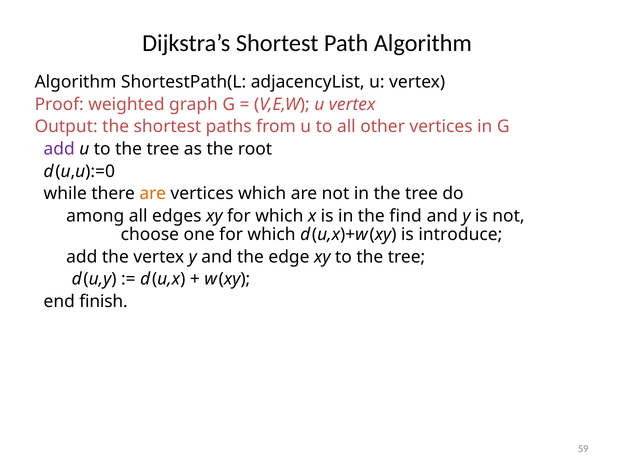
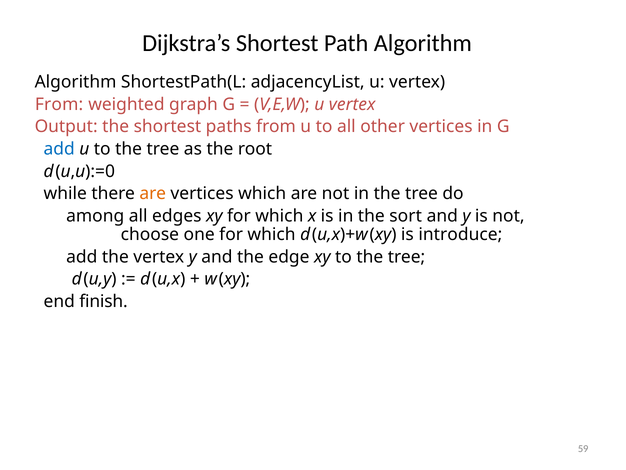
Proof: Proof -> From (59, 104)
add colour: purple -> blue (59, 149)
find: find -> sort (406, 216)
